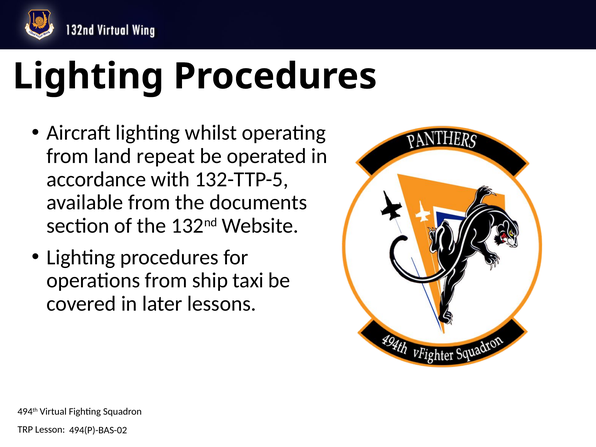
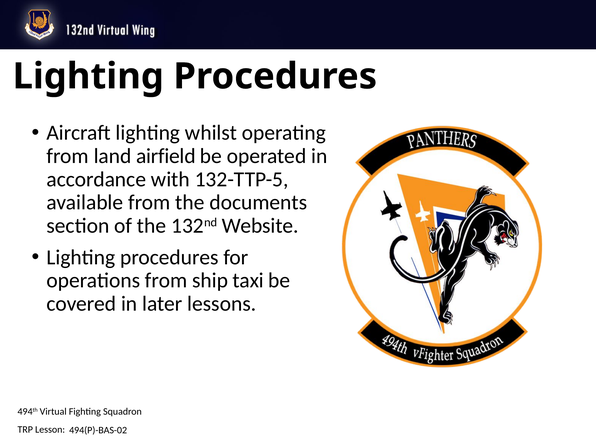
repeat: repeat -> airfield (166, 156)
